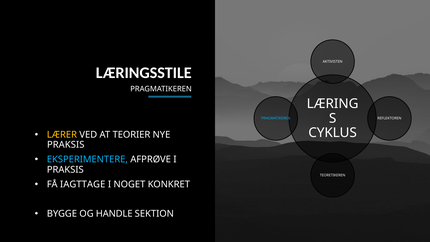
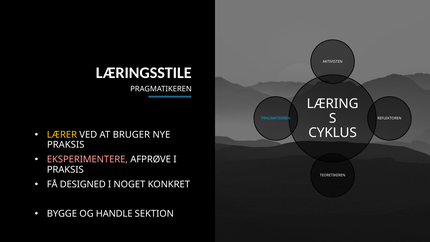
TEORIER: TEORIER -> BRUGER (131, 135)
EKSPERIMENTERE colour: light blue -> pink (87, 159)
IAGTTAGE: IAGTTAGE -> DESIGNED (83, 184)
